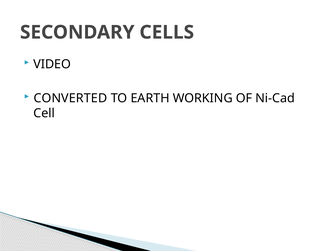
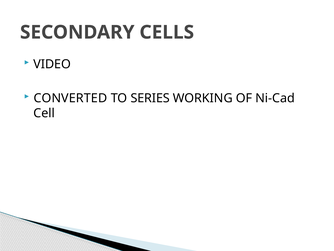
EARTH: EARTH -> SERIES (150, 98)
